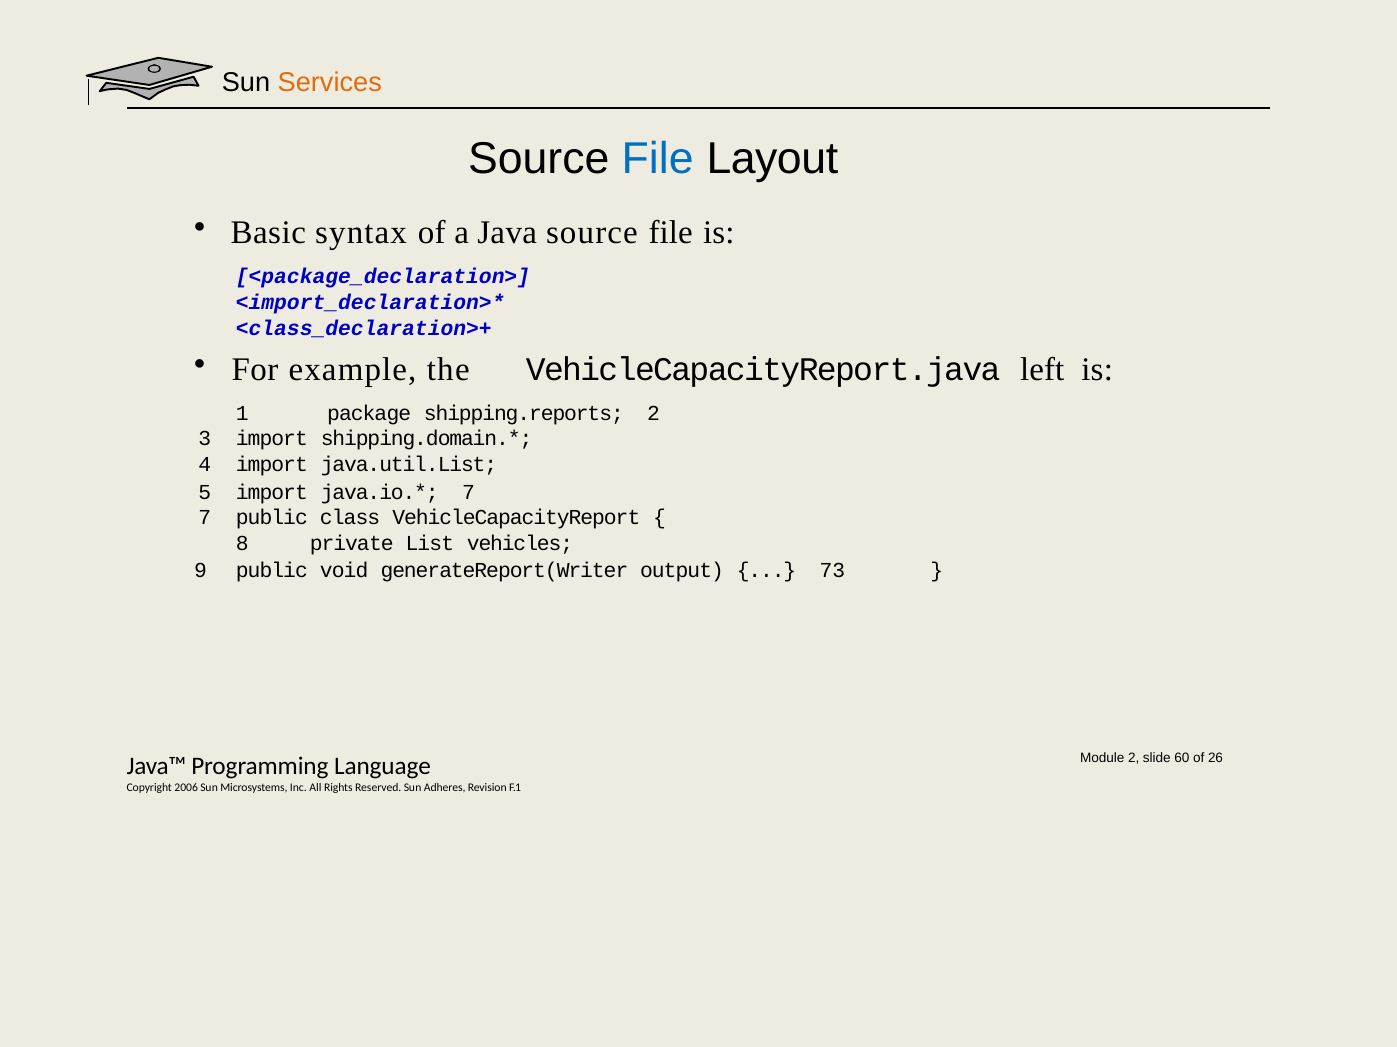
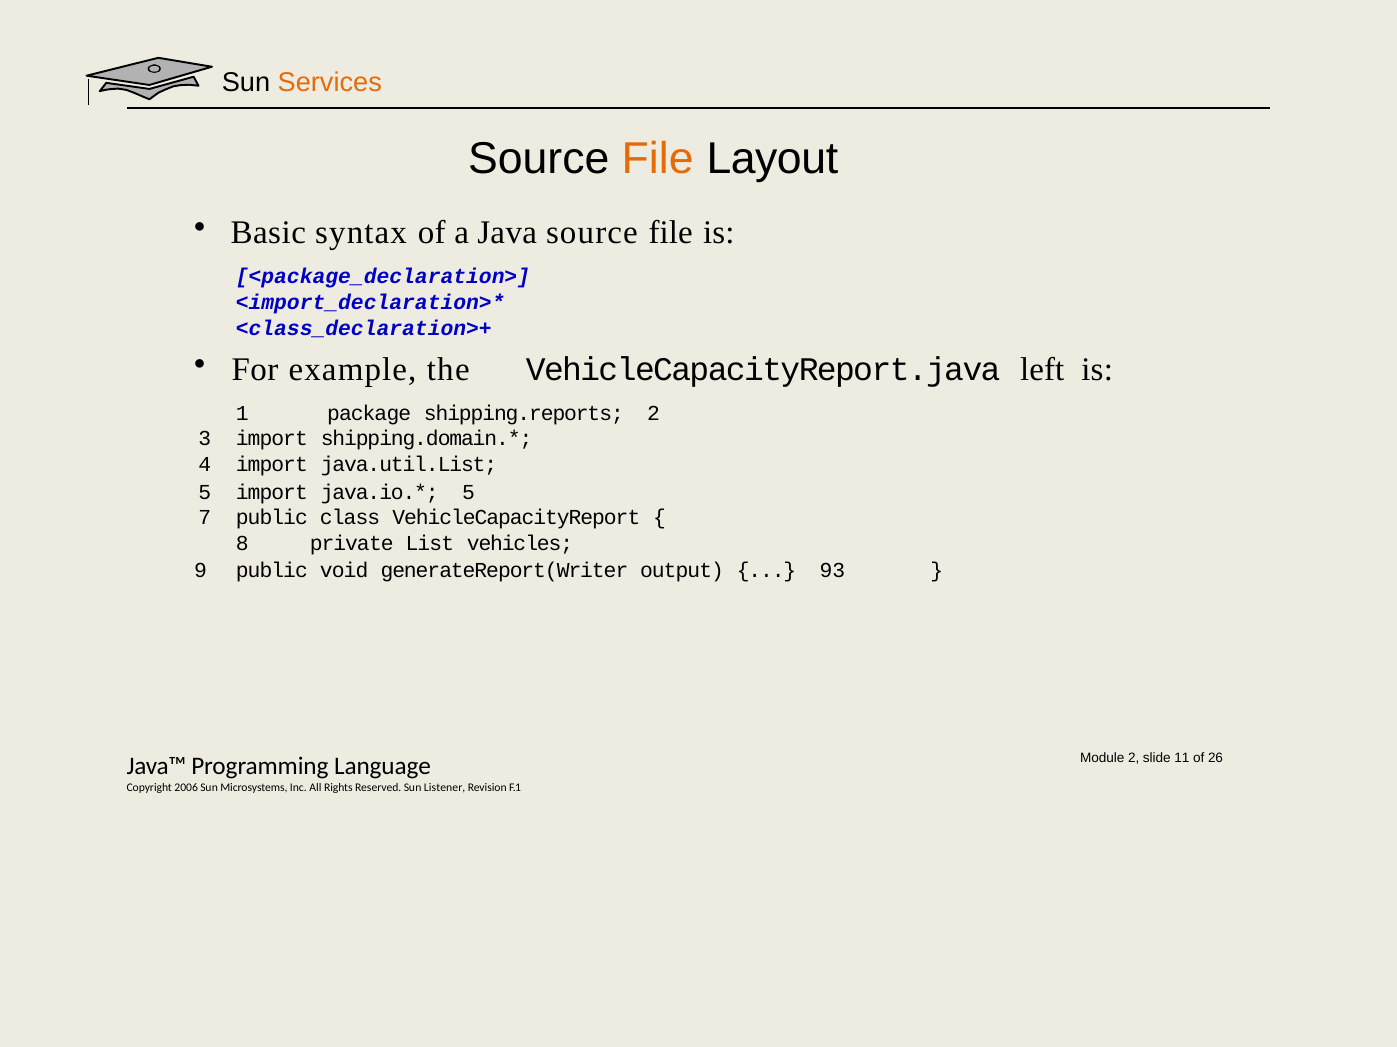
File colour: blue -> orange (658, 159)
7: 7 -> 5 (469, 492)
73: 73 -> 93 (832, 571)
60: 60 -> 11 (1182, 759)
Adheres: Adheres -> Listener (445, 789)
